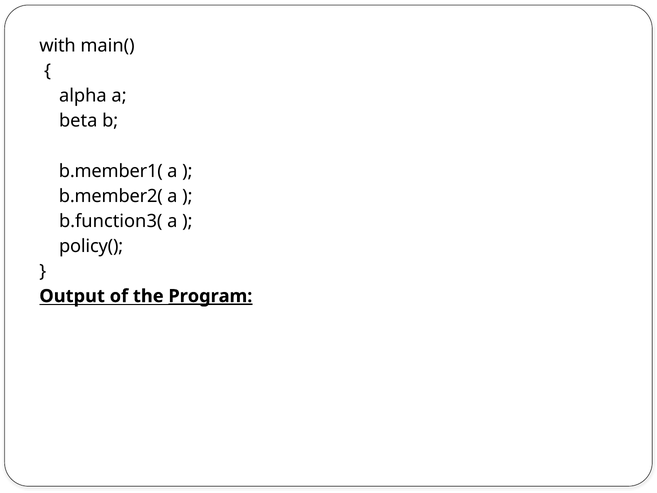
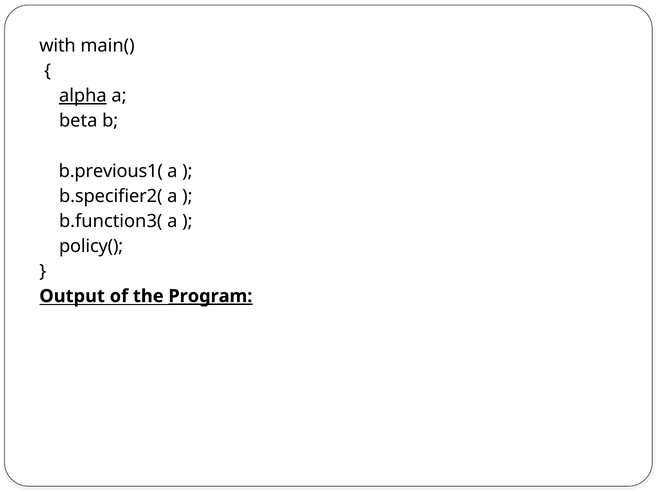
alpha underline: none -> present (83, 96)
b.member1(: b.member1( -> b.previous1( (111, 171)
b.member2(: b.member2( -> b.specifier2( (111, 196)
